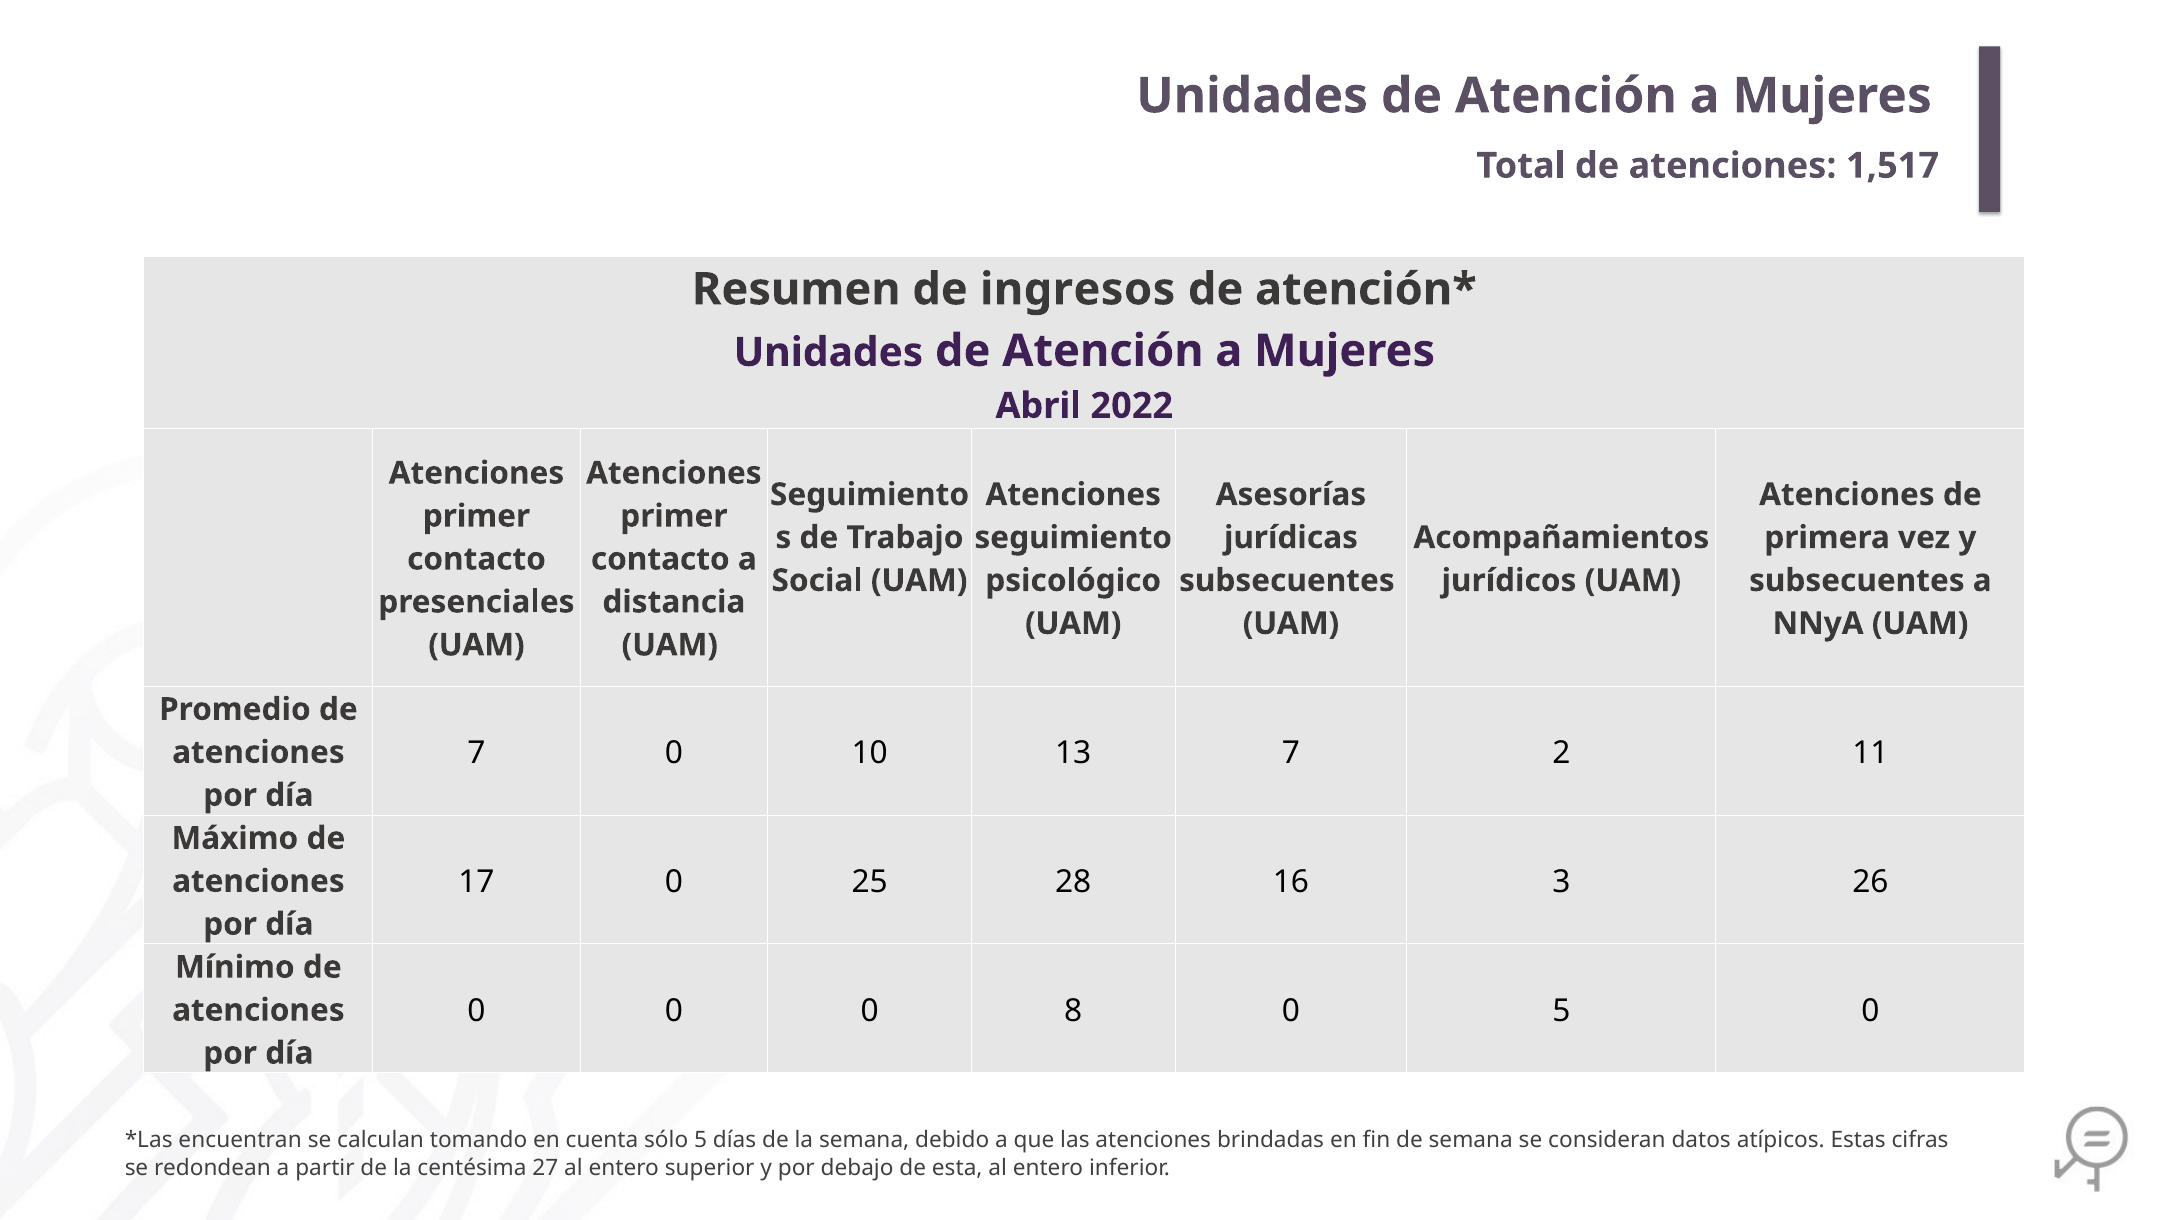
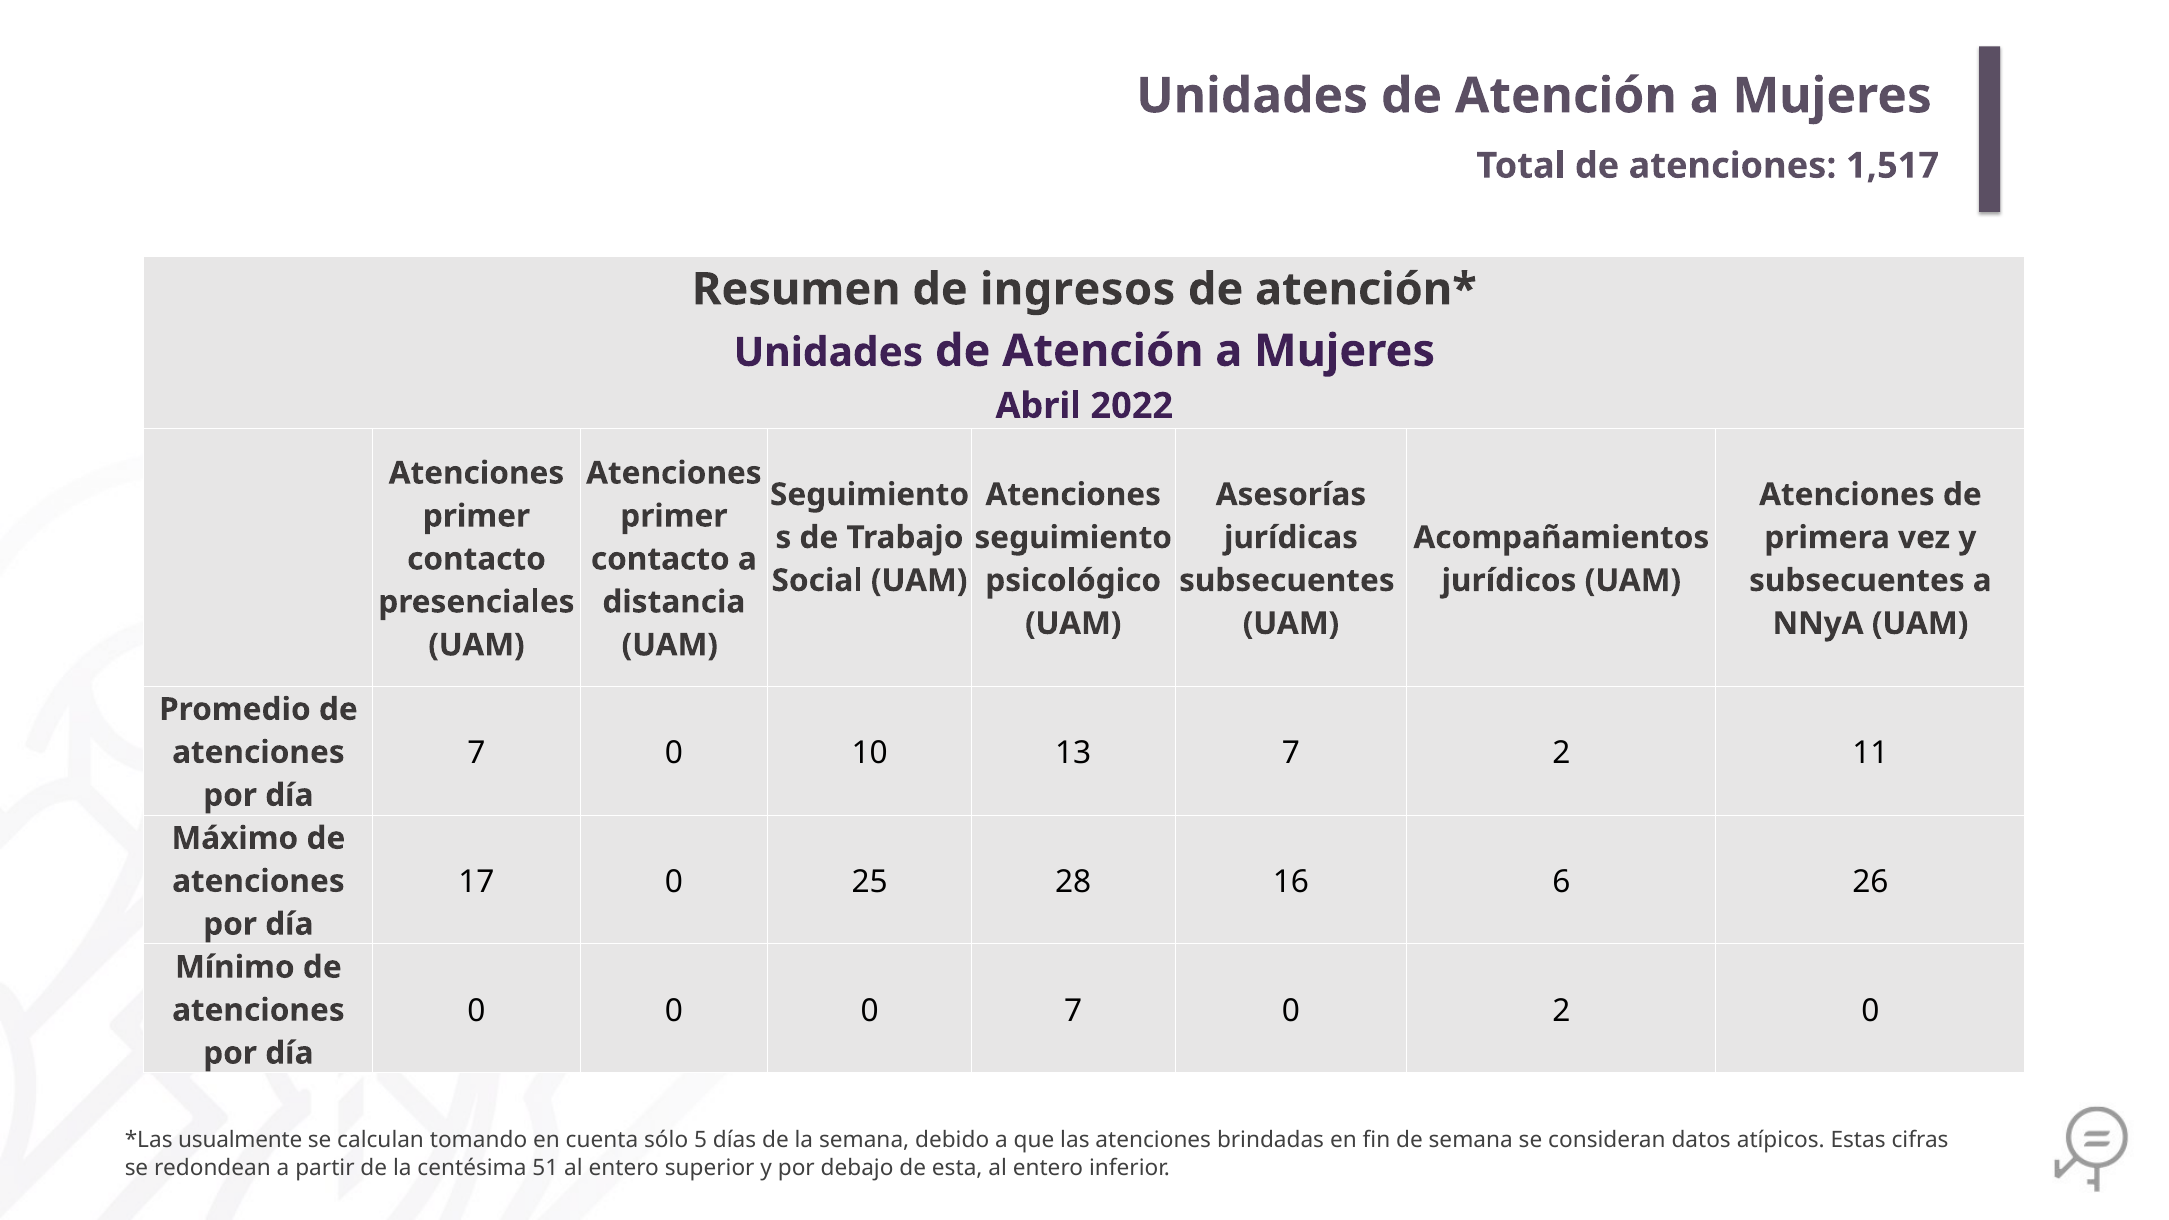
3: 3 -> 6 (1561, 882)
0 8: 8 -> 7 (1073, 1011)
0 5: 5 -> 2 (1561, 1011)
encuentran: encuentran -> usualmente (240, 1141)
27: 27 -> 51 (545, 1168)
